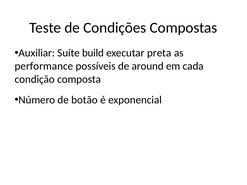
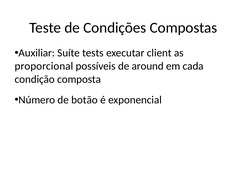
build: build -> tests (93, 53)
preta: preta -> client (159, 53)
performance: performance -> proporcional (44, 66)
